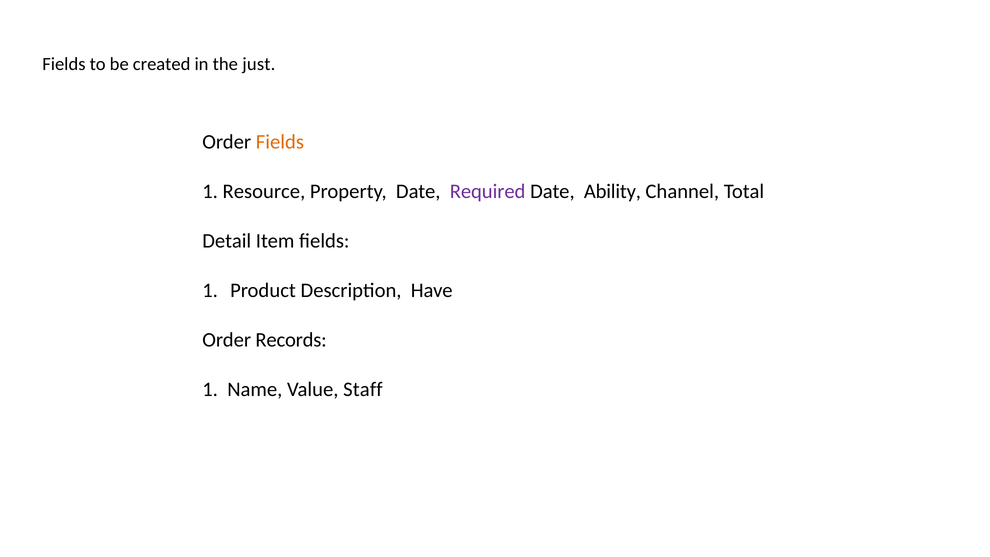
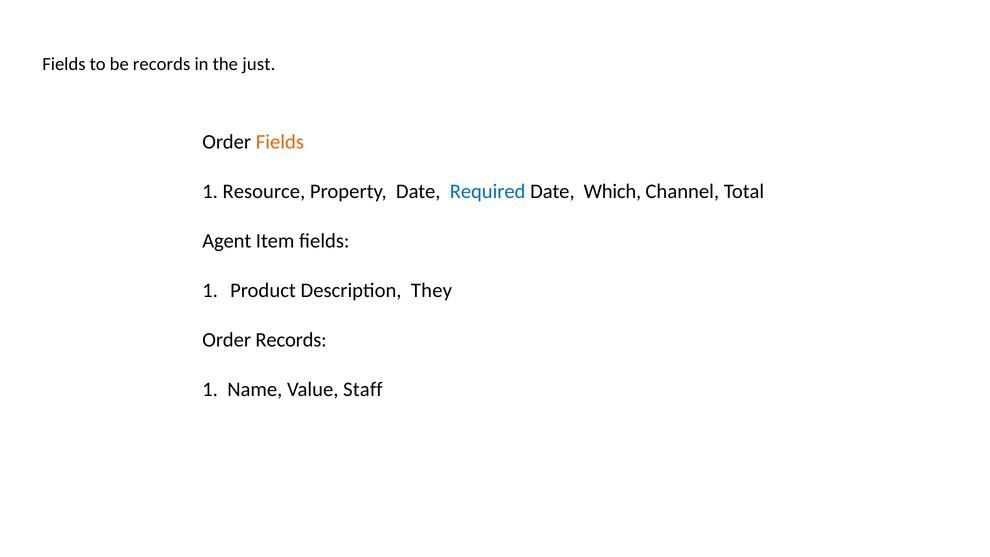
be created: created -> records (162, 64)
Required colour: purple -> blue (488, 191)
Ability: Ability -> Which (612, 191)
Detail: Detail -> Agent (227, 241)
Have: Have -> They (432, 290)
